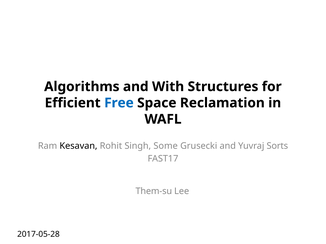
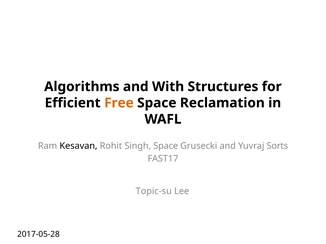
Free colour: blue -> orange (119, 103)
Singh Some: Some -> Space (166, 146)
Them-su: Them-su -> Topic-su (154, 192)
